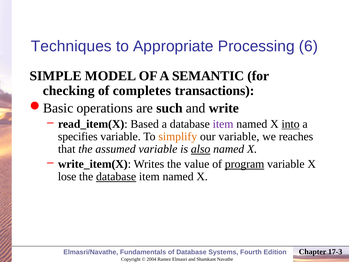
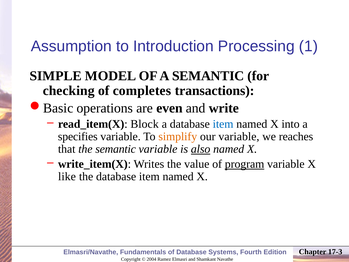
Techniques: Techniques -> Assumption (71, 46)
Appropriate: Appropriate -> Introduction (173, 46)
6: 6 -> 1 (308, 46)
such: such -> even (170, 108)
Based: Based -> Block (145, 124)
item colour: purple -> blue (223, 124)
into underline: present -> none (291, 124)
the assumed: assumed -> semantic (116, 149)
lose: lose -> like (67, 176)
database underline: present -> none (116, 176)
